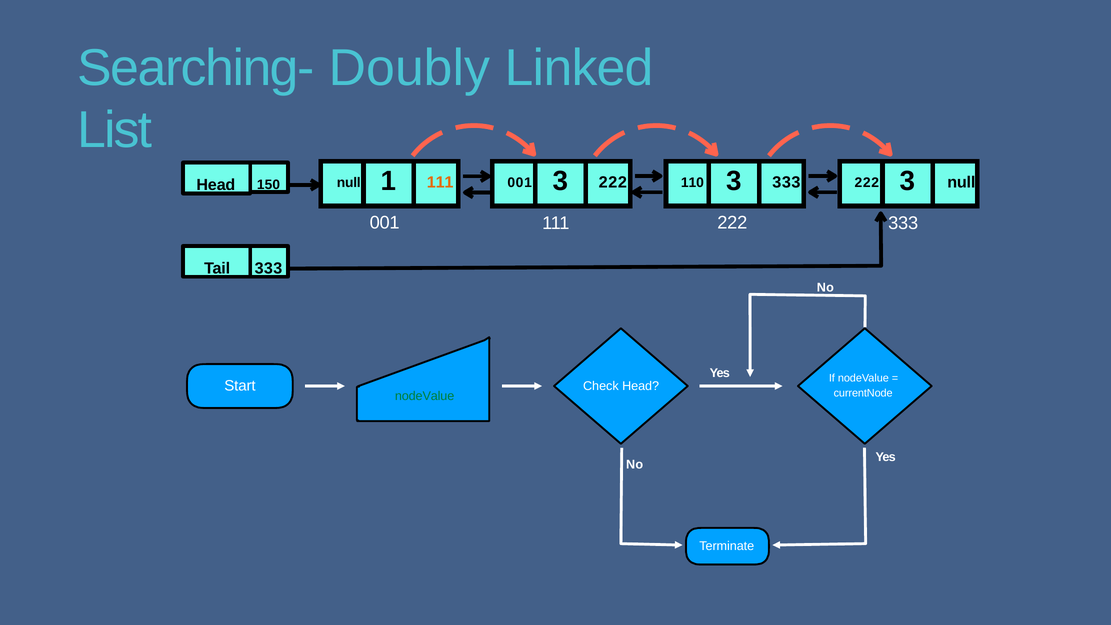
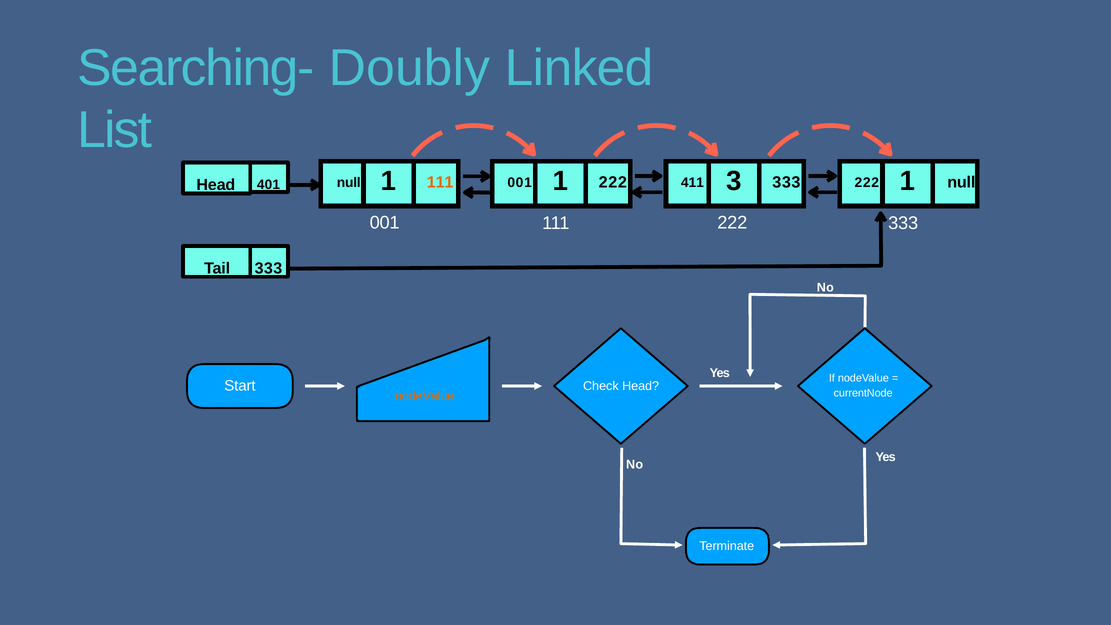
001 3: 3 -> 1 (561, 181)
110: 110 -> 411 (692, 183)
222 3: 3 -> 1 (908, 181)
150: 150 -> 401 (268, 185)
nodeValue colour: green -> orange (425, 396)
